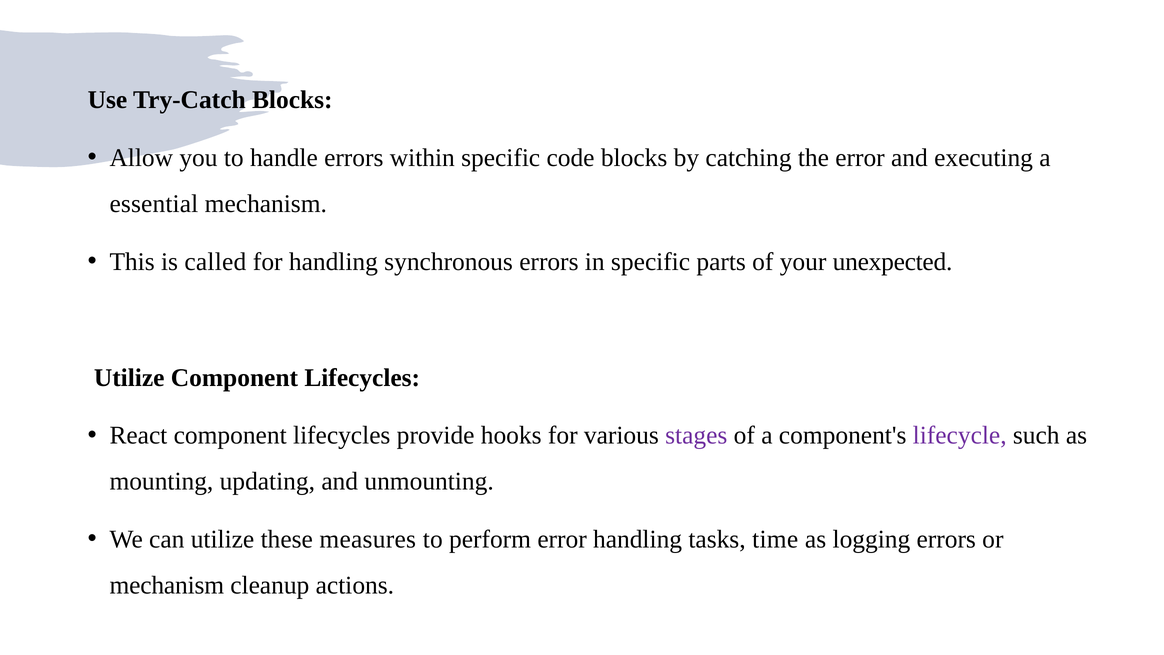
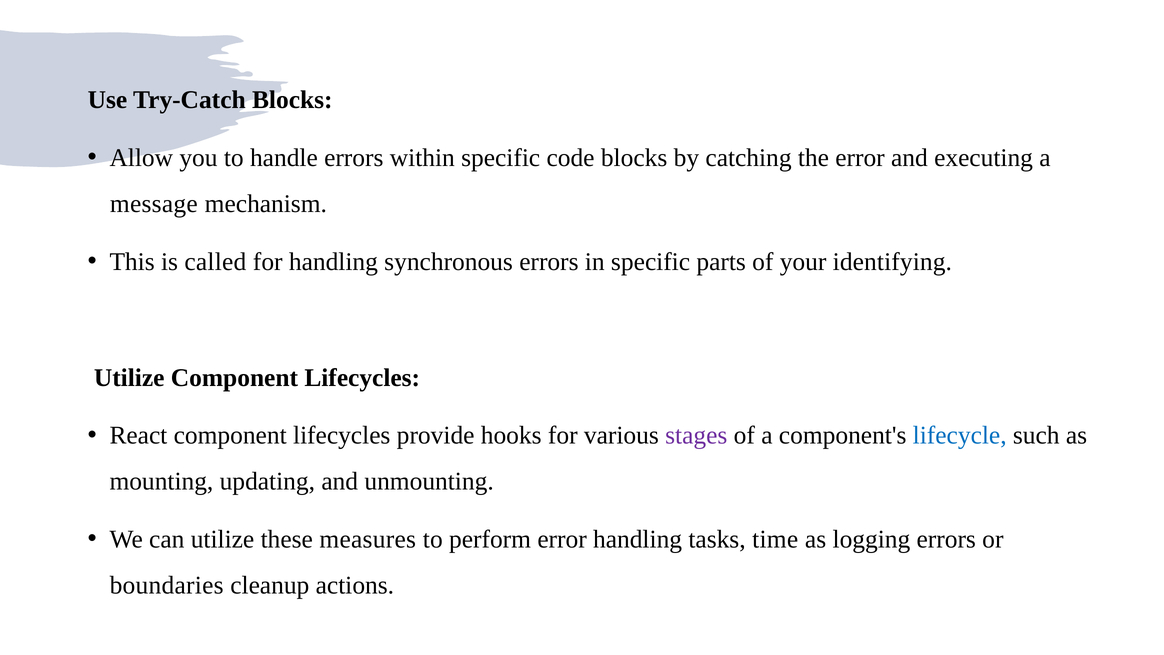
essential: essential -> message (154, 204)
unexpected: unexpected -> identifying (892, 262)
lifecycle colour: purple -> blue (960, 435)
mechanism: mechanism -> boundaries (167, 585)
